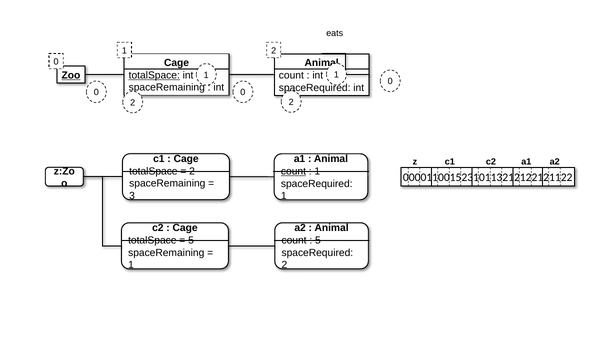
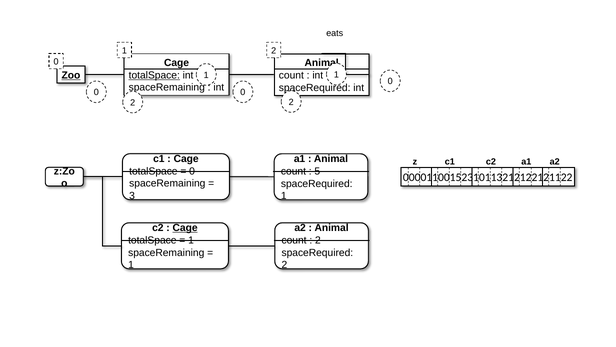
2: 2 -> 0 (192, 171)
count underline: present -> none (293, 171)
1: 1 -> 5 (317, 171)
Cage underline: none -> present (185, 228)
5: 5 -> 1 (191, 240)
5: 5 -> 2 (318, 240)
